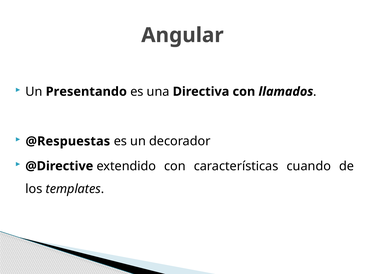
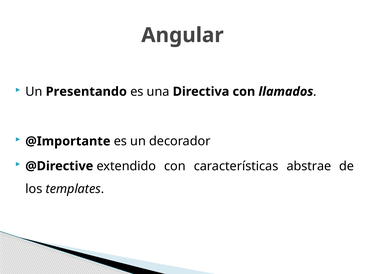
@Respuestas: @Respuestas -> @Importante (68, 141)
cuando: cuando -> abstrae (309, 166)
